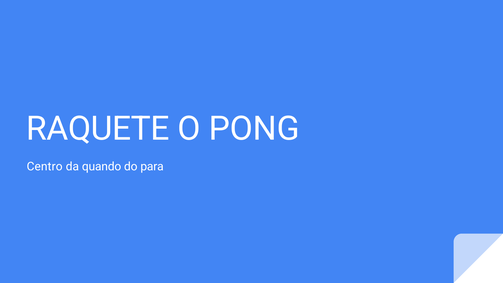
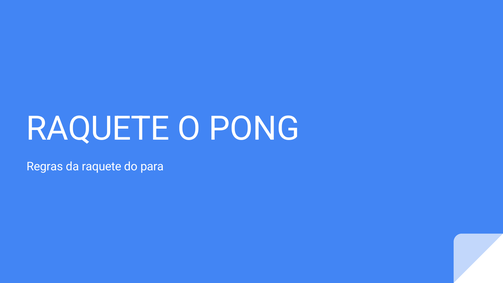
Centro: Centro -> Regras (45, 166)
da quando: quando -> raquete (102, 166)
